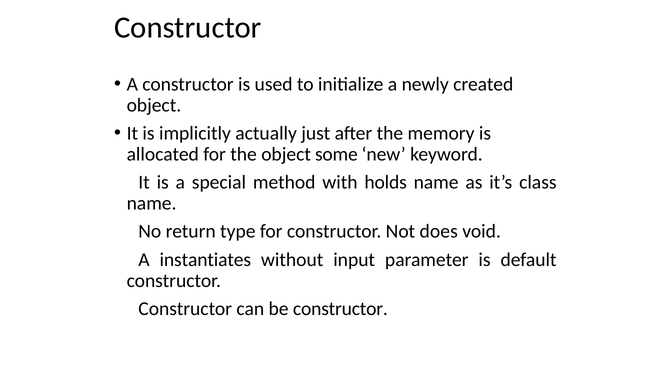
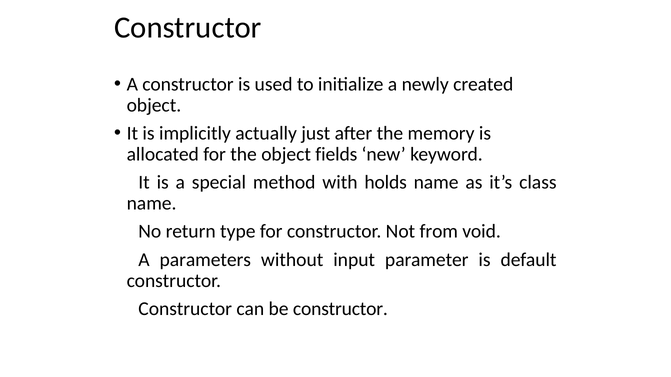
some: some -> fields (336, 155)
does: does -> from (439, 232)
instantiates: instantiates -> parameters (205, 260)
